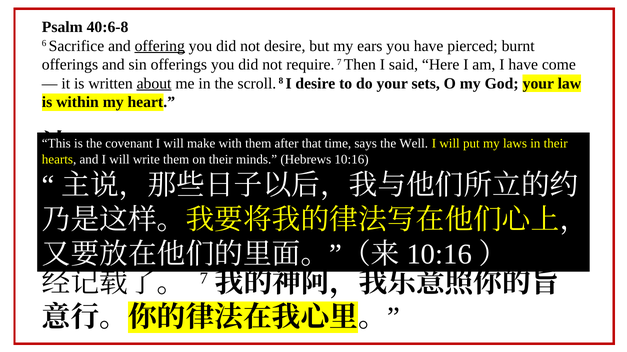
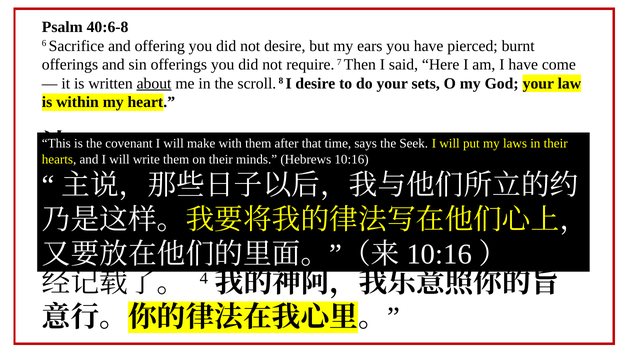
offering underline: present -> none (160, 46)
Well: Well -> Seek (414, 144)
7: 7 -> 4 (204, 279)
